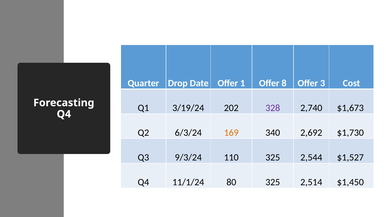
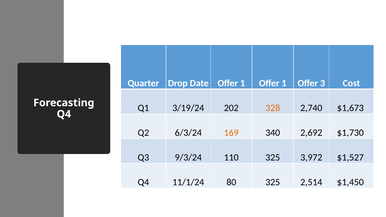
1 Offer 8: 8 -> 1 (284, 83)
328 colour: purple -> orange (273, 108)
2,544: 2,544 -> 3,972 (311, 158)
